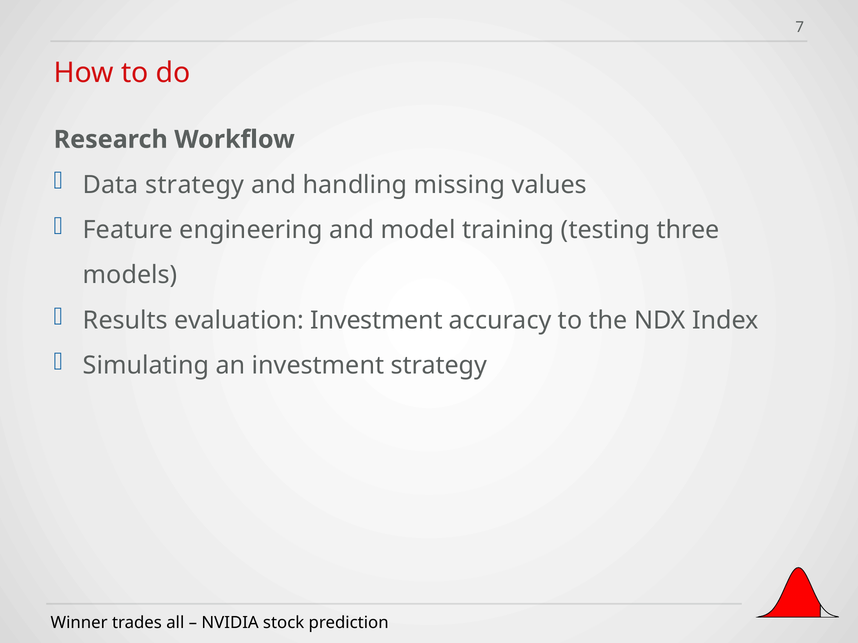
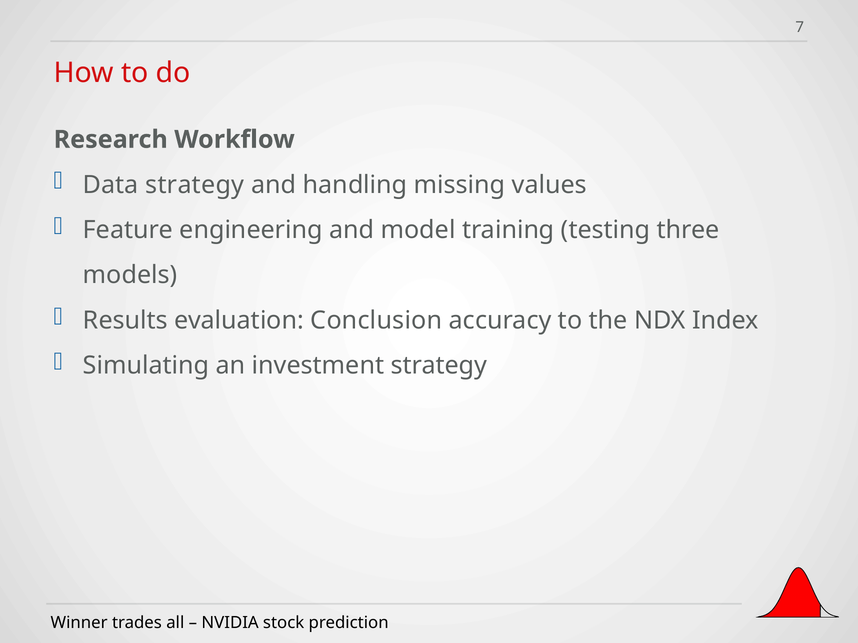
evaluation Investment: Investment -> Conclusion (376, 321)
